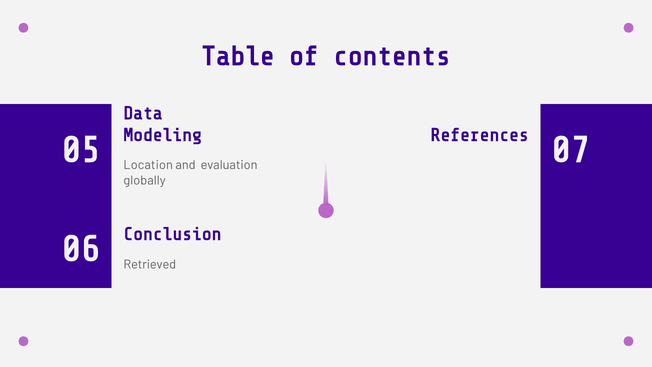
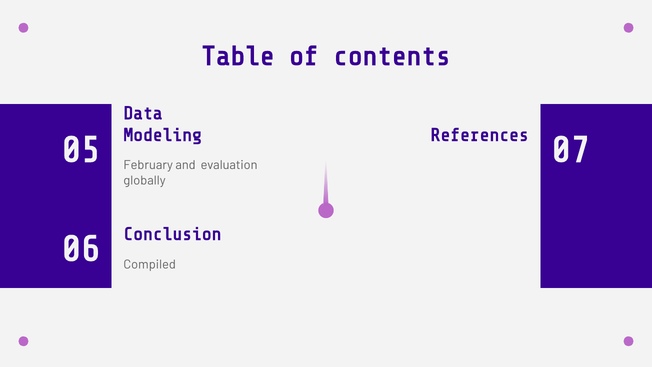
Location: Location -> February (148, 165)
Retrieved: Retrieved -> Compiled (150, 264)
